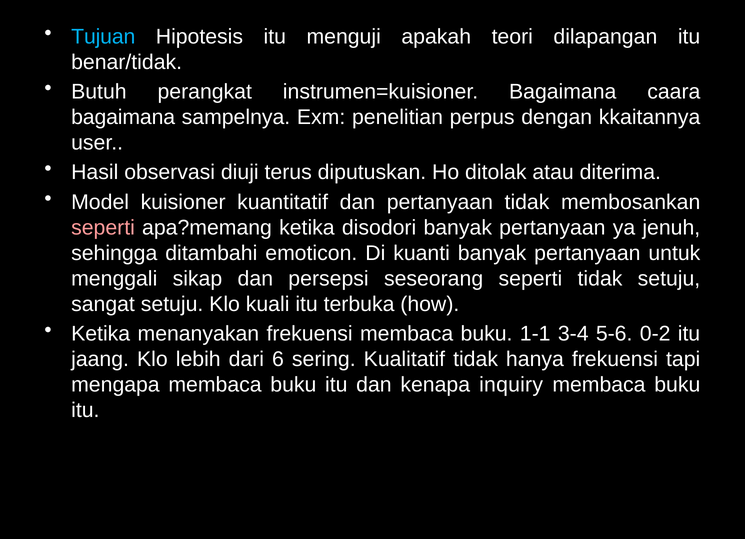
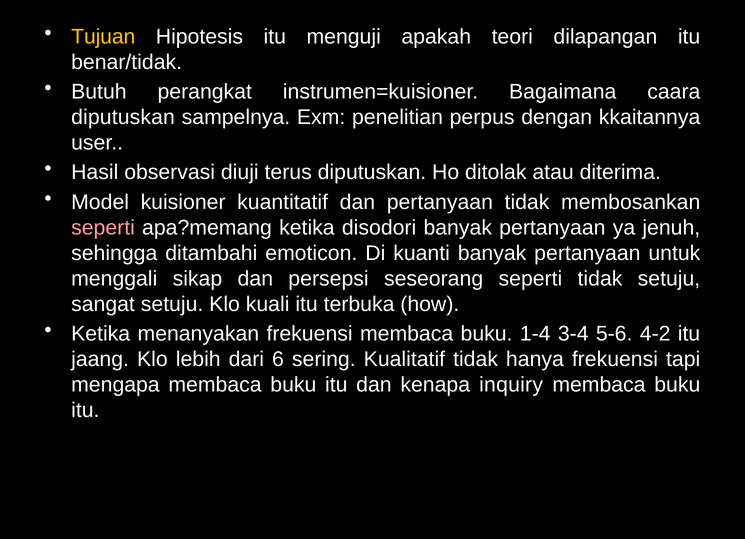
Tujuan colour: light blue -> yellow (103, 37)
bagaimana: bagaimana -> diputuskan (123, 117)
1-1: 1-1 -> 1-4 (535, 334)
0-2: 0-2 -> 4-2 (655, 334)
